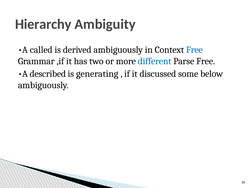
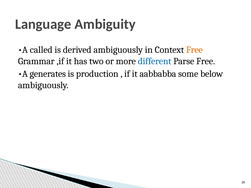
Hierarchy: Hierarchy -> Language (43, 24)
Free colour: blue -> orange (194, 50)
described: described -> generates (48, 74)
generating: generating -> production (97, 74)
discussed: discussed -> aabbabba (158, 74)
